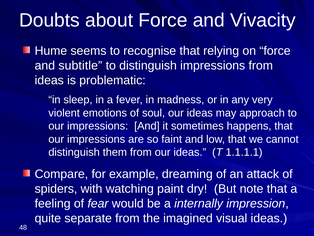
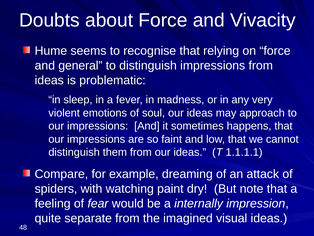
subtitle: subtitle -> general (80, 66)
